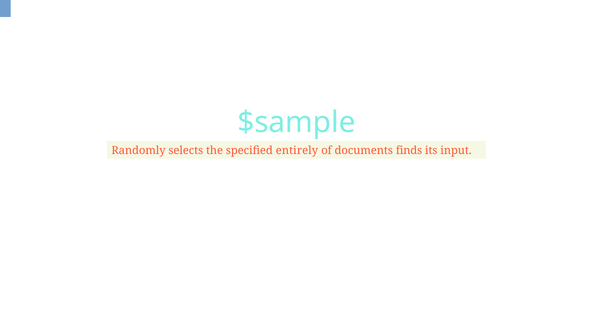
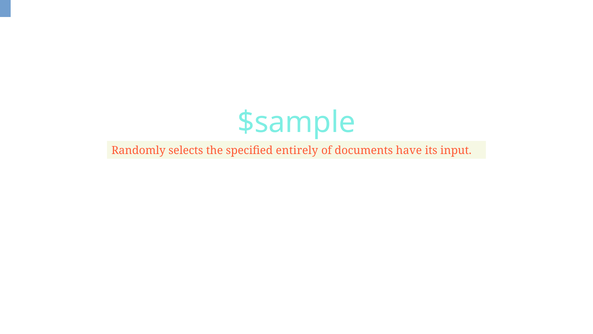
finds: finds -> have (409, 150)
